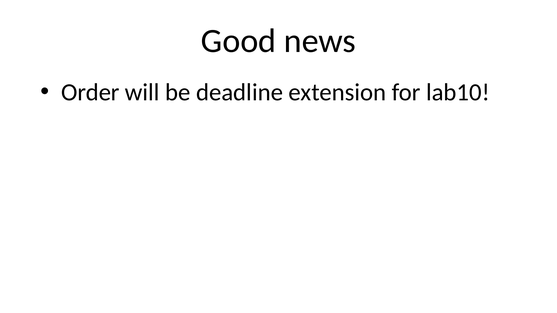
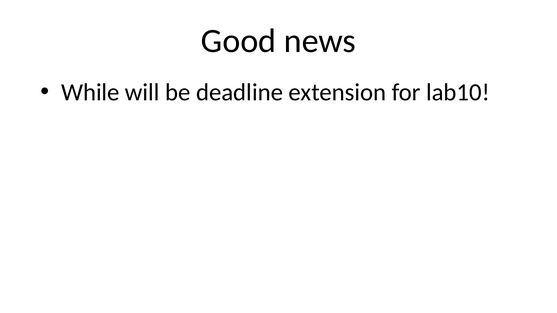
Order: Order -> While (90, 92)
